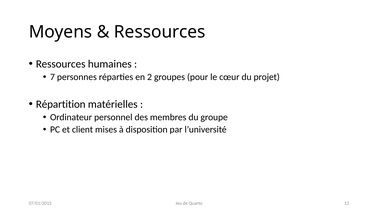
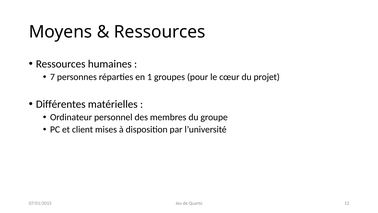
2: 2 -> 1 (150, 77)
Répartition: Répartition -> Différentes (61, 104)
